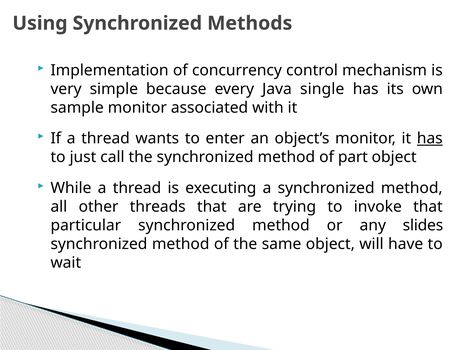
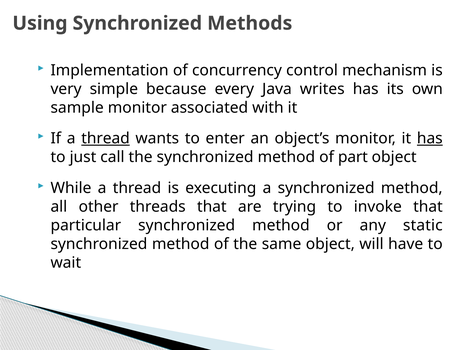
single: single -> writes (322, 89)
thread underline: none -> present (106, 139)
slides: slides -> static (423, 226)
